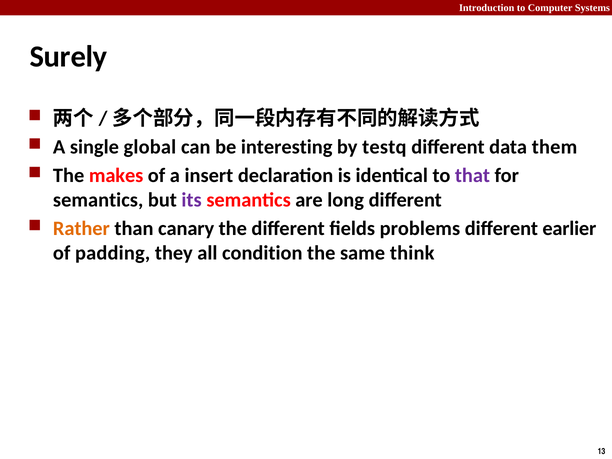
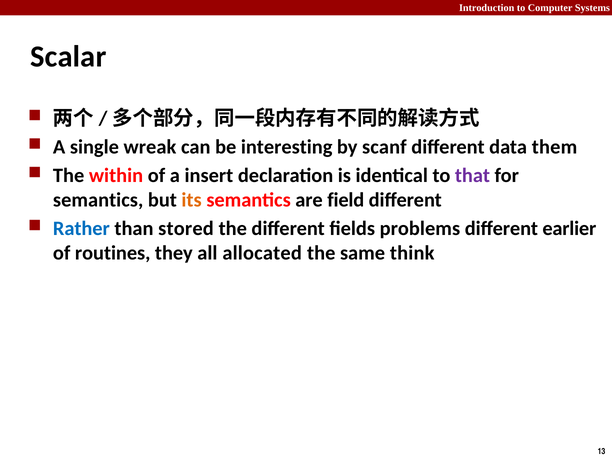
Surely: Surely -> Scalar (68, 57)
global: global -> wreak (150, 147)
testq: testq -> scanf (384, 147)
makes: makes -> within (116, 175)
its colour: purple -> orange (192, 200)
long: long -> field (346, 200)
Rather colour: orange -> blue (81, 228)
canary: canary -> stored (186, 228)
padding: padding -> routines (113, 253)
condition: condition -> allocated (262, 253)
